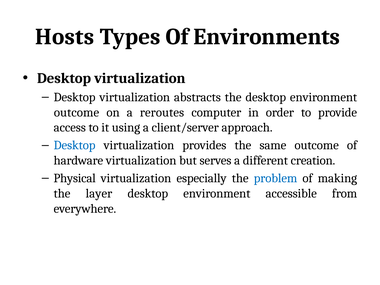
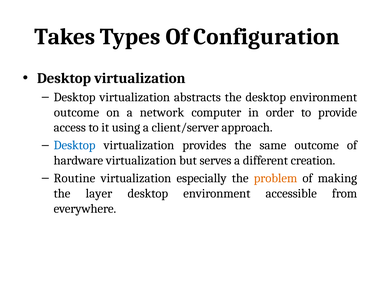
Hosts: Hosts -> Takes (65, 37)
Environments: Environments -> Configuration (267, 37)
reroutes: reroutes -> network (162, 112)
Physical: Physical -> Routine (75, 178)
problem colour: blue -> orange (276, 178)
